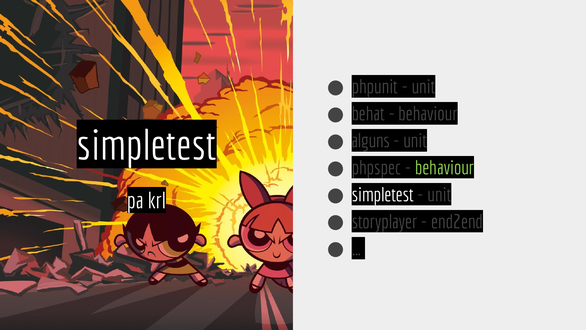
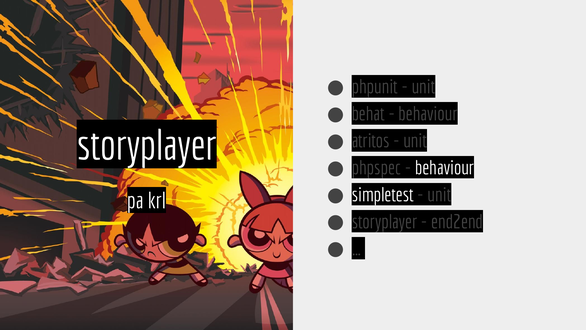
simpletest: simpletest -> storyplayer (147, 146)
alguns: alguns -> atritos (371, 141)
behaviour colour: light green -> white (445, 168)
